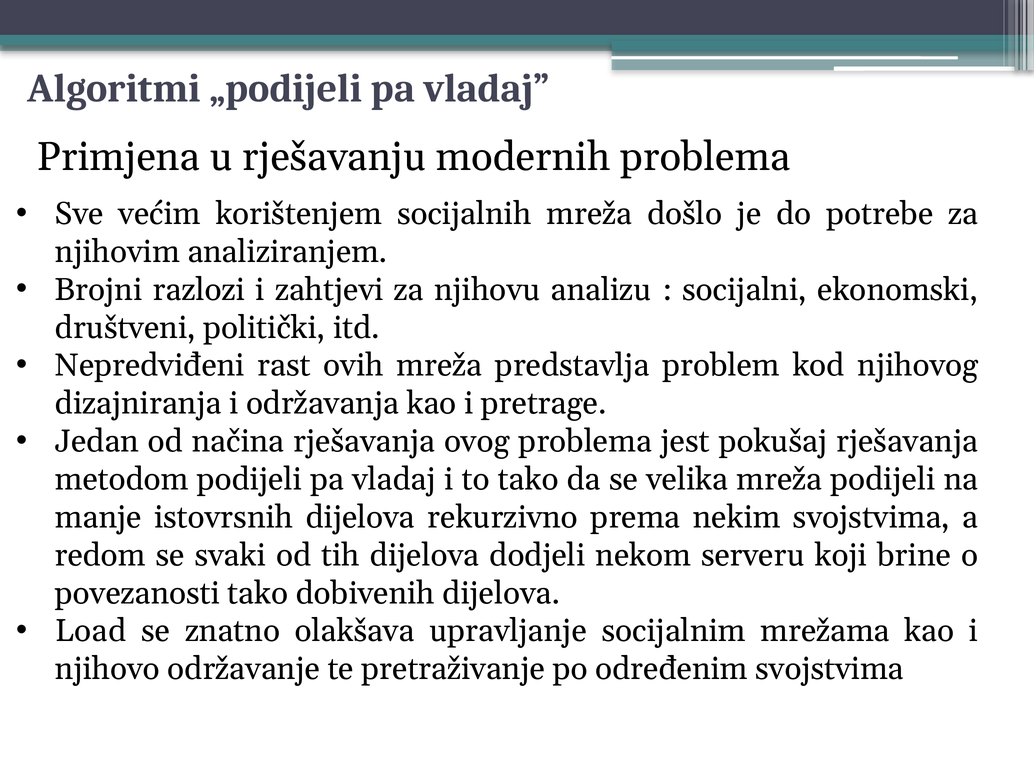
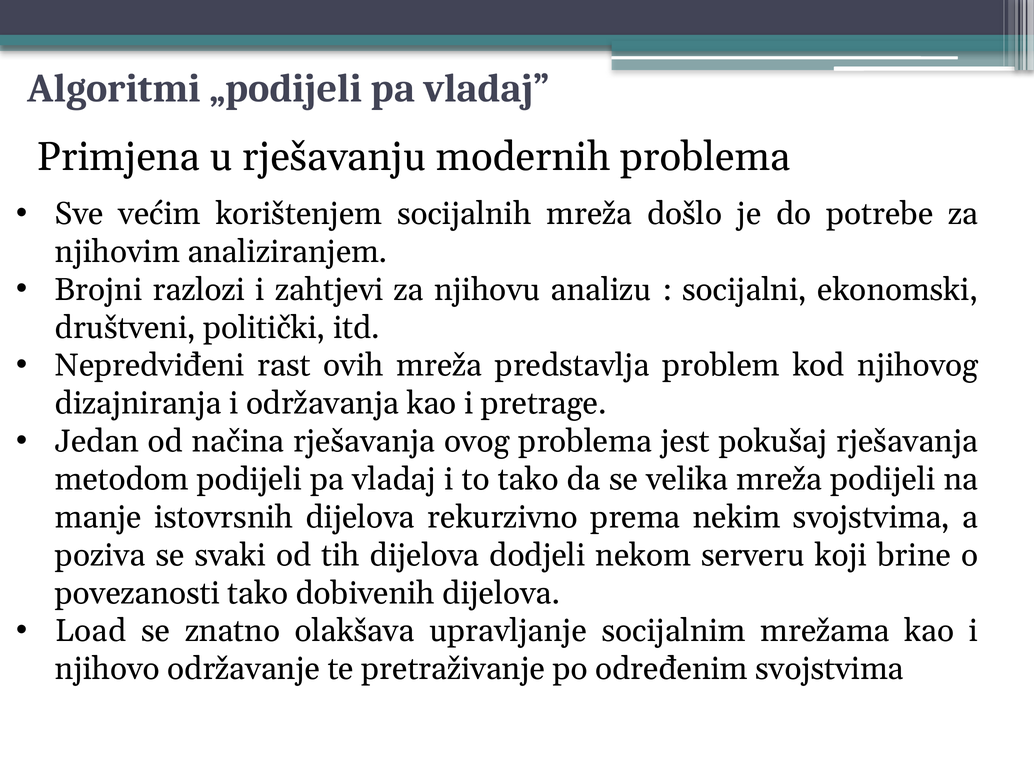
redom: redom -> poziva (100, 555)
